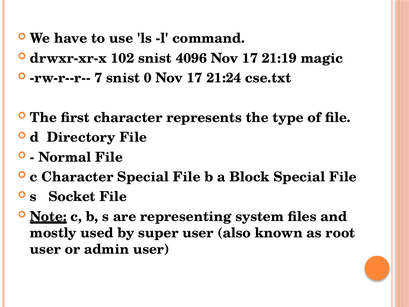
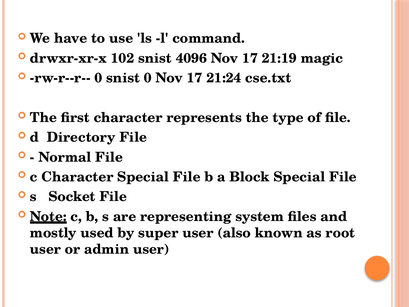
rw-r--r-- 7: 7 -> 0 (98, 78)
